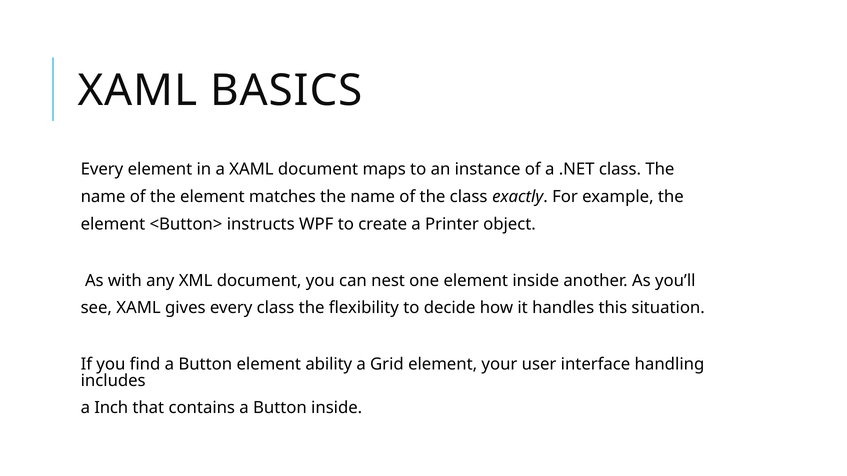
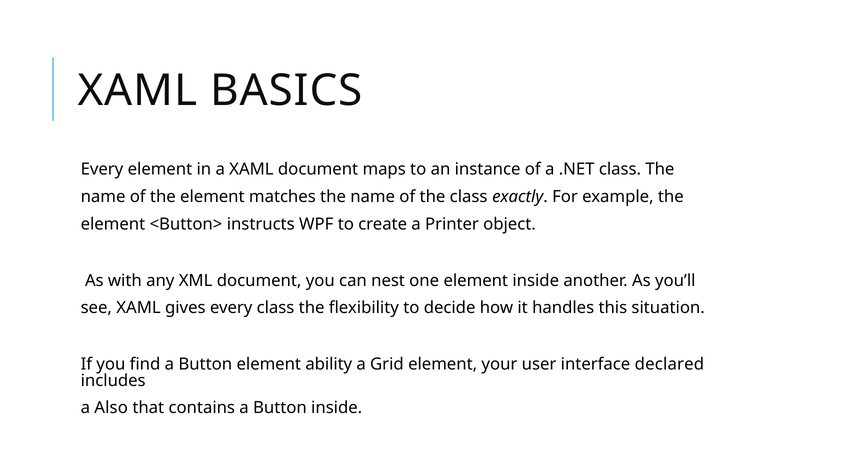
handling: handling -> declared (669, 365)
Inch: Inch -> Also (111, 408)
